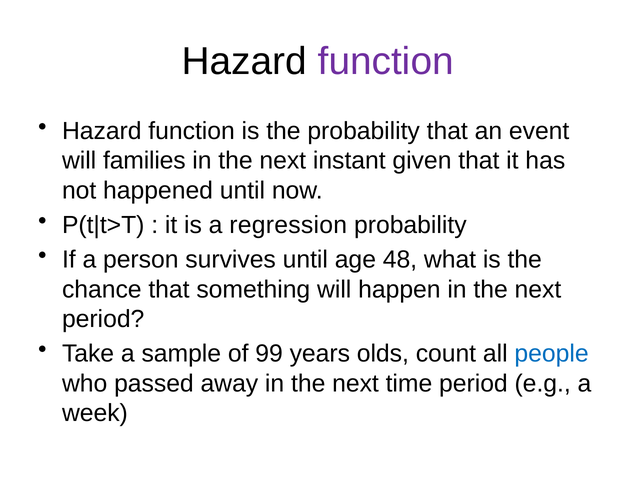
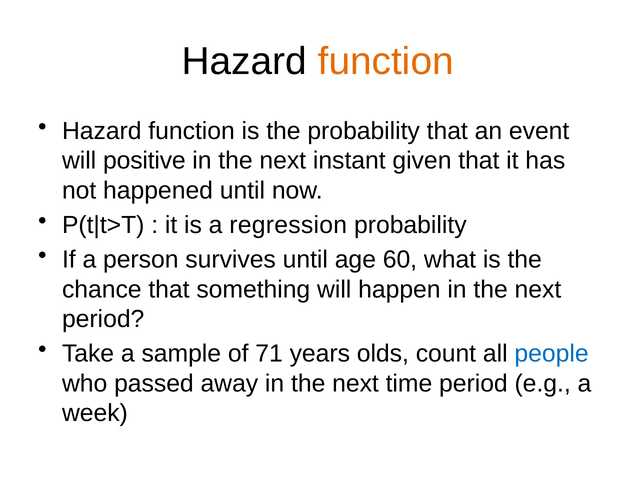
function colour: purple -> orange (386, 62)
families: families -> positive (144, 161)
48: 48 -> 60 (400, 260)
99: 99 -> 71 (269, 354)
